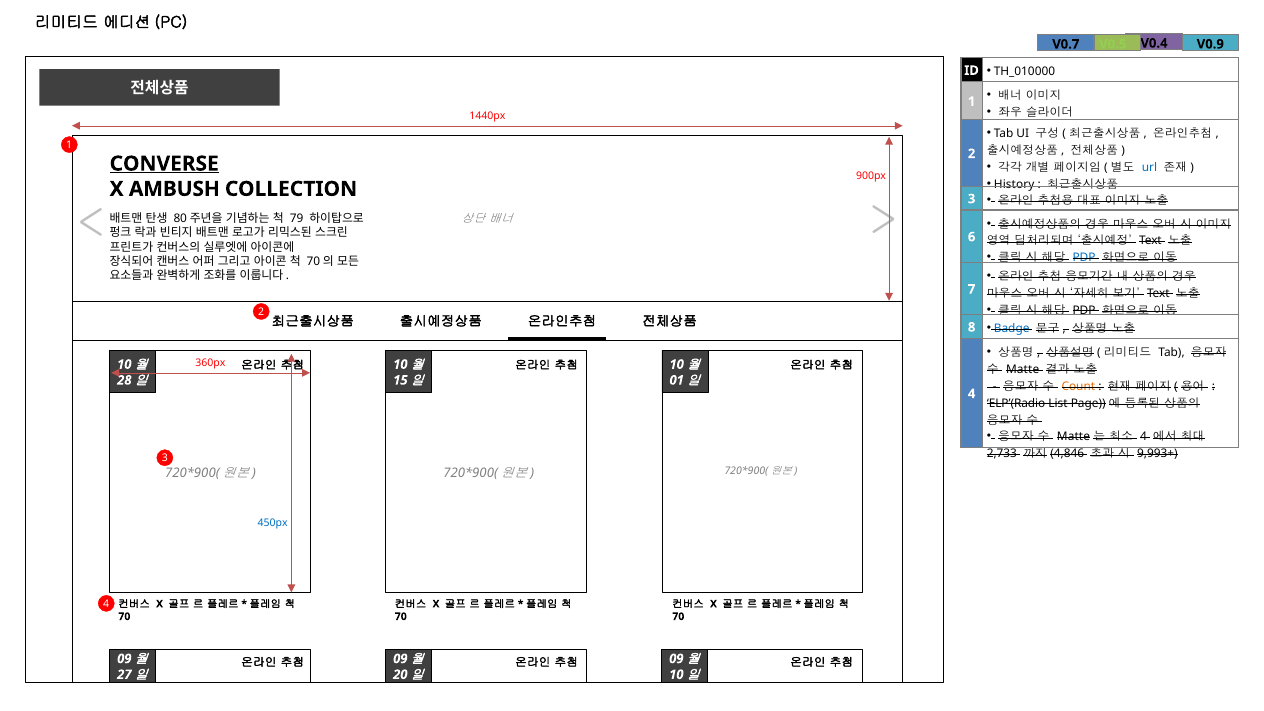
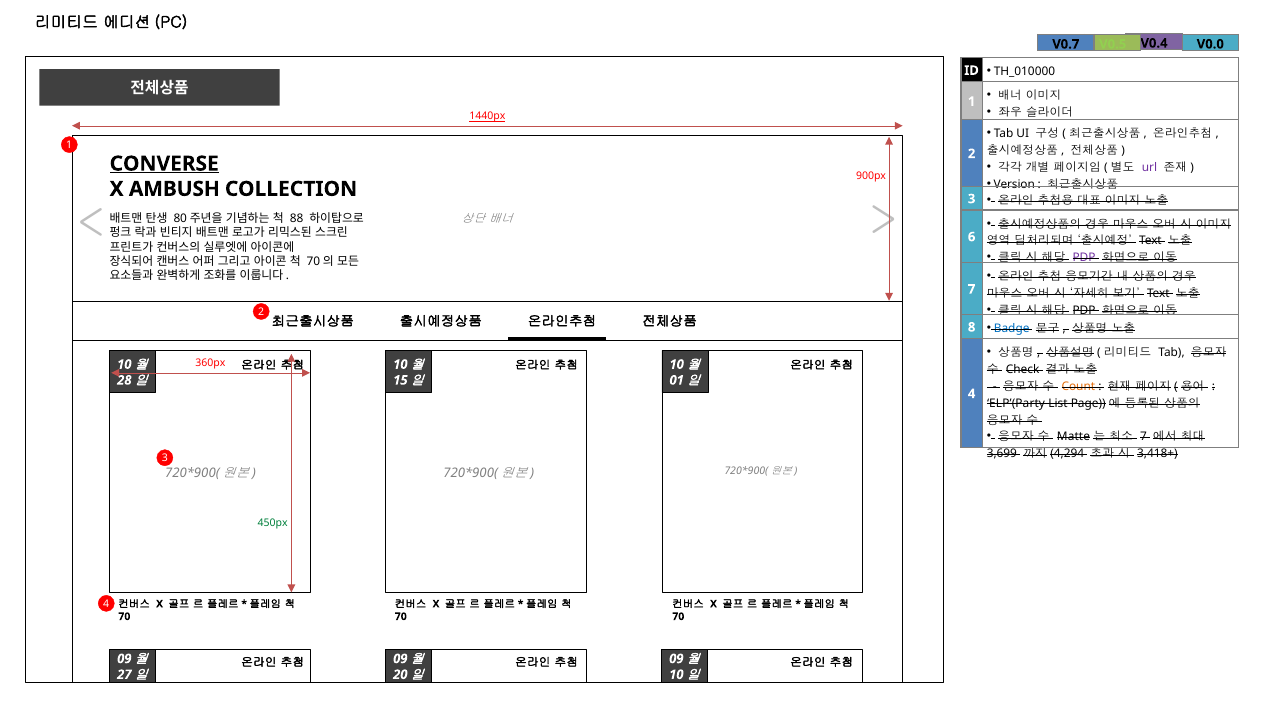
V0.9: V0.9 -> V0.0 (1210, 44)
1440px underline: none -> present (487, 116)
url colour: blue -> purple (1149, 168)
History: History -> Version (1014, 185)
79: 79 -> 88 (297, 219)
PDP colour: blue -> purple (1084, 258)
Matte: Matte -> Check (1023, 369)
ELP’(Radio: ELP’(Radio -> ELP’(Party (1016, 403)
4: 4 -> 7 (1144, 437)
2,733: 2,733 -> 3,699 (1002, 454)
4,846: 4,846 -> 4,294 (1067, 454)
9,993+: 9,993+ -> 3,418+ (1157, 454)
450px colour: blue -> green (273, 523)
